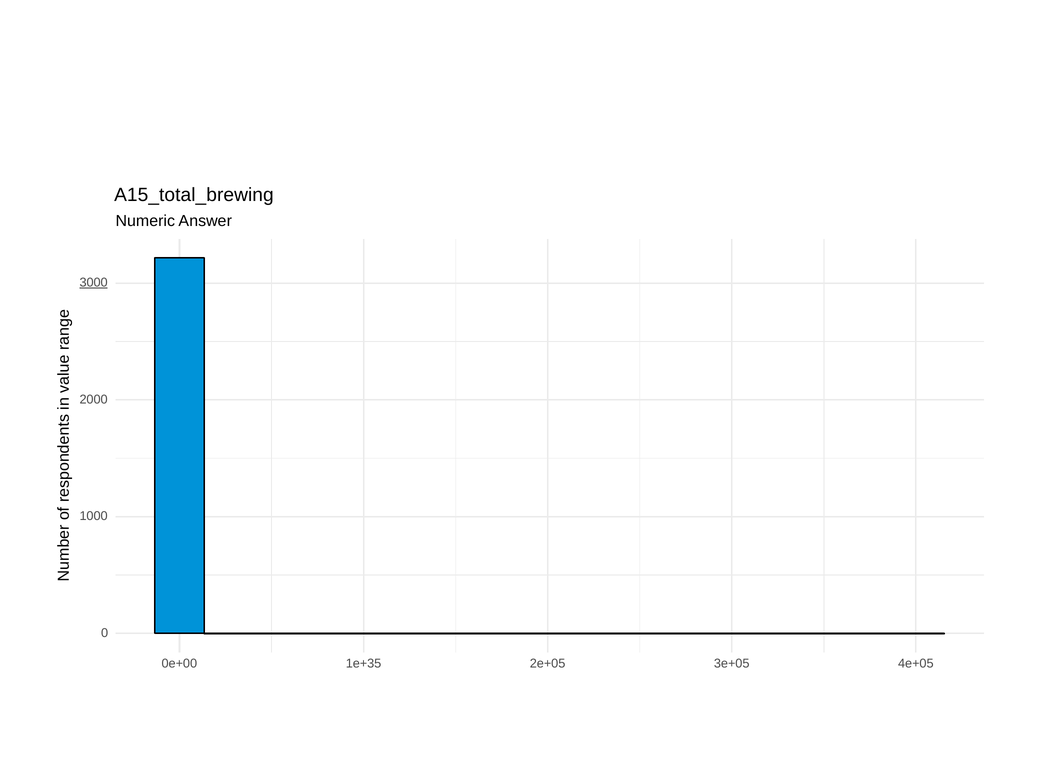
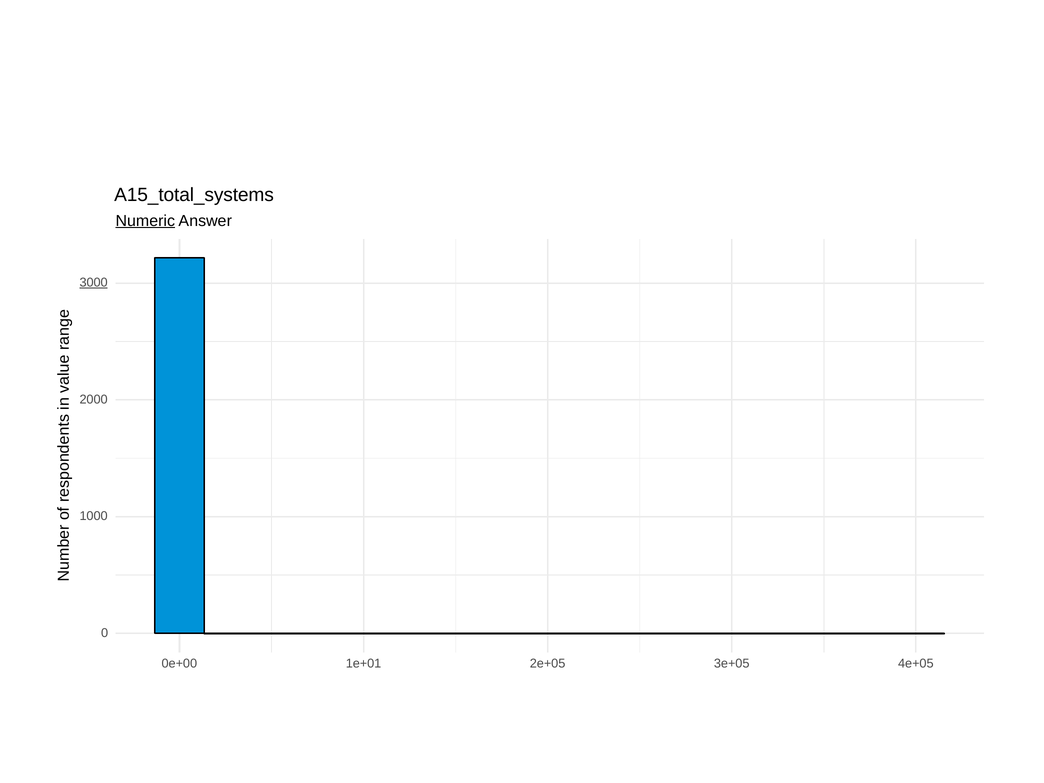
A15_total_brewing: A15_total_brewing -> A15_total_systems (194, 195)
Numeric underline: none -> present (145, 221)
1e+35: 1e+35 -> 1e+01 (364, 664)
